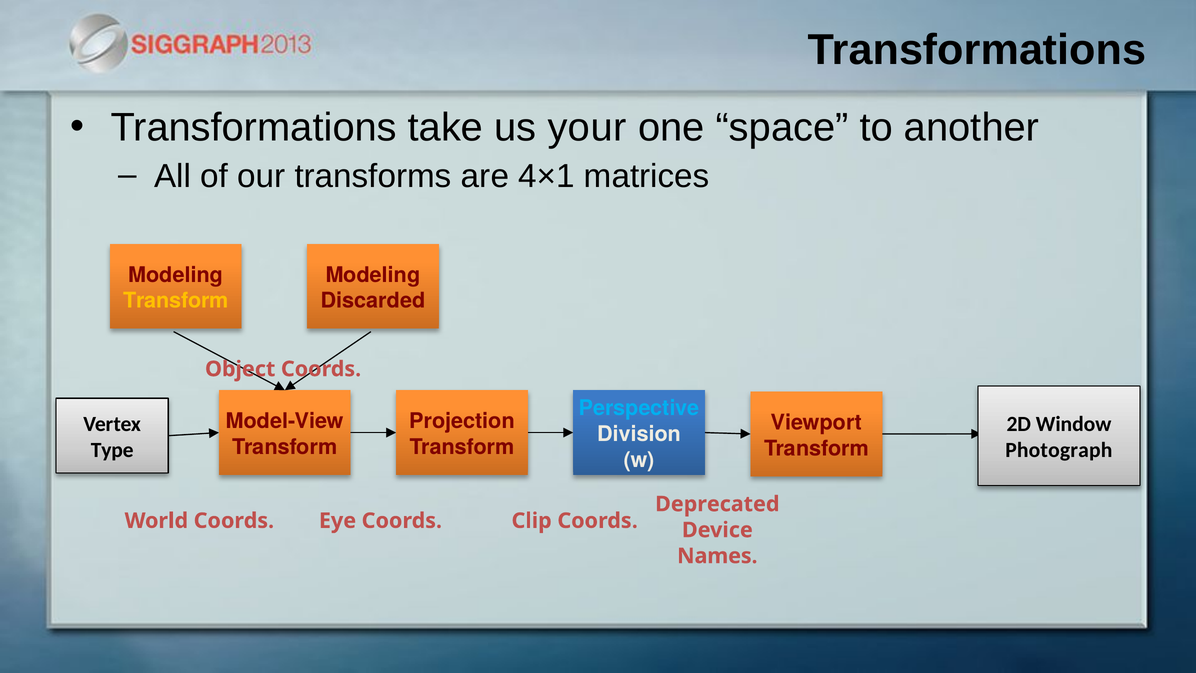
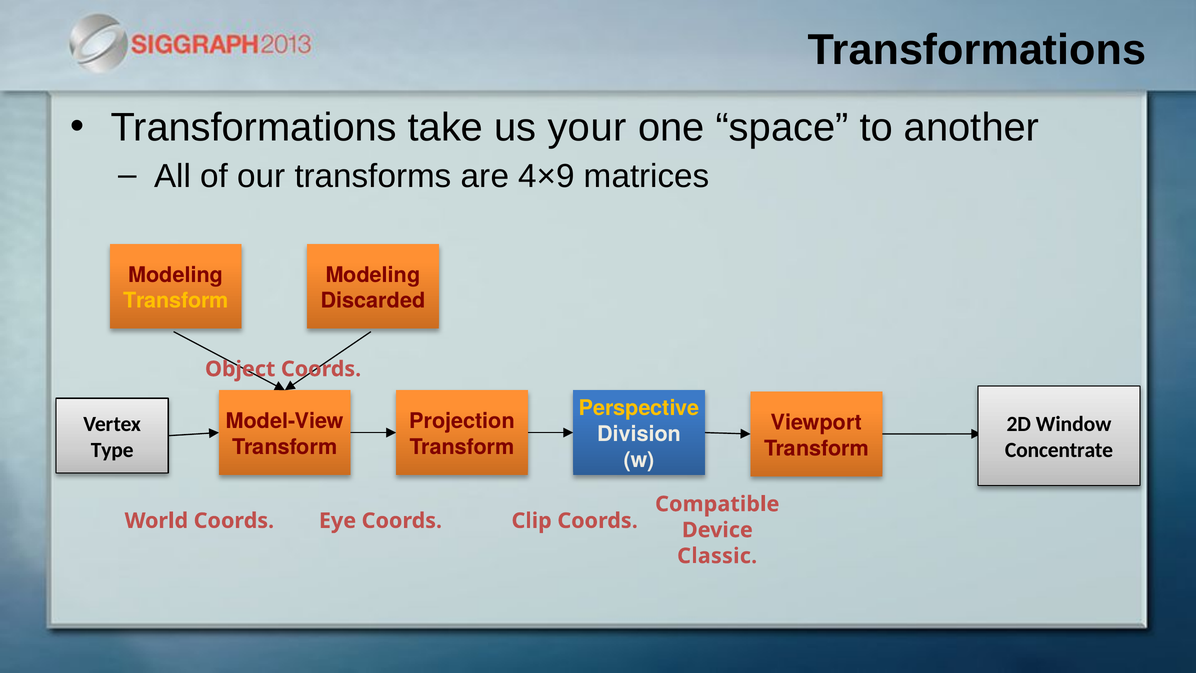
4×1: 4×1 -> 4×9 (546, 176)
Perspective colour: light blue -> yellow (639, 408)
Photograph: Photograph -> Concentrate (1059, 450)
Deprecated: Deprecated -> Compatible (717, 504)
Names: Names -> Classic (717, 556)
